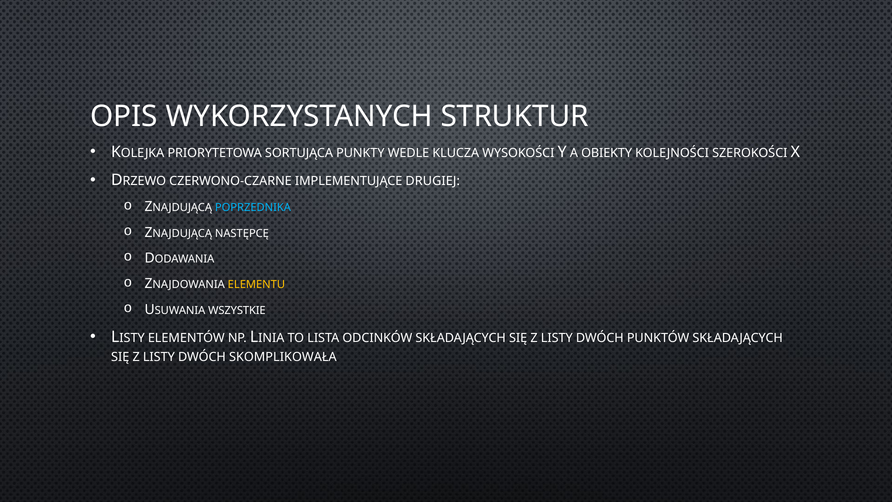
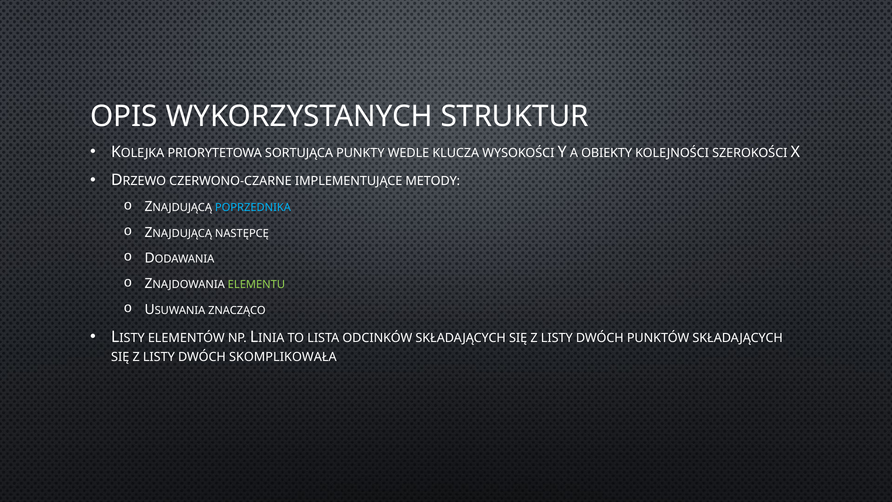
DRUGIEJ: DRUGIEJ -> METODY (433, 181)
ELEMENTU colour: yellow -> light green (256, 285)
WSZYSTKIE: WSZYSTKIE -> ZNACZĄCO (237, 310)
